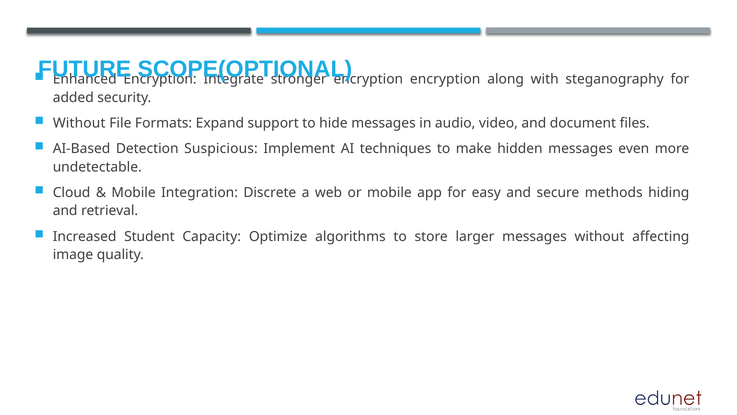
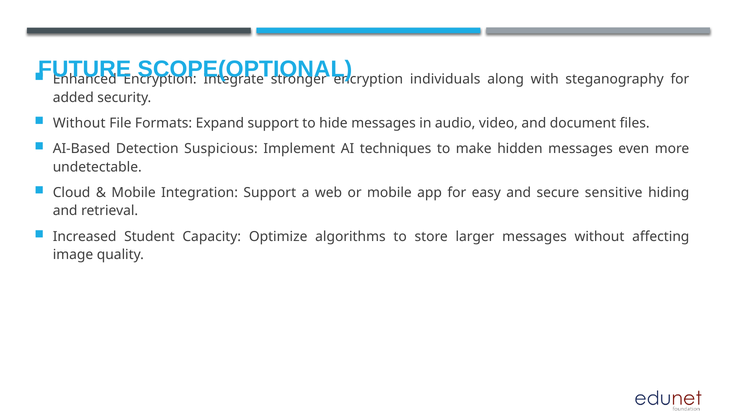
encryption encryption: encryption -> individuals (445, 79)
Integration Discrete: Discrete -> Support (270, 192)
methods: methods -> sensitive (614, 192)
